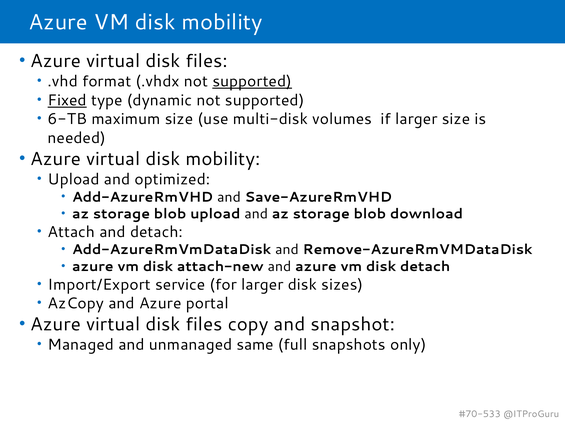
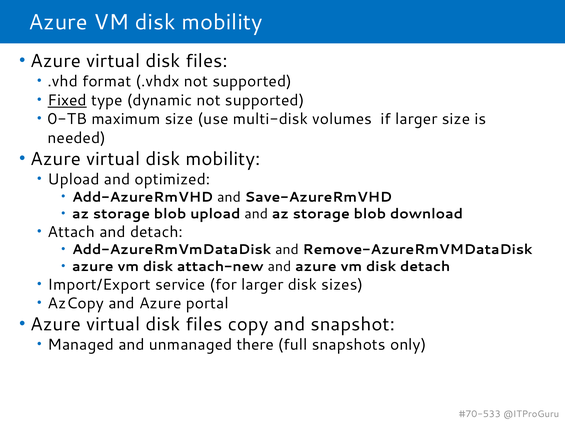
supported underline: present -> none (252, 82)
6-TB: 6-TB -> 0-TB (67, 119)
same: same -> there (255, 345)
